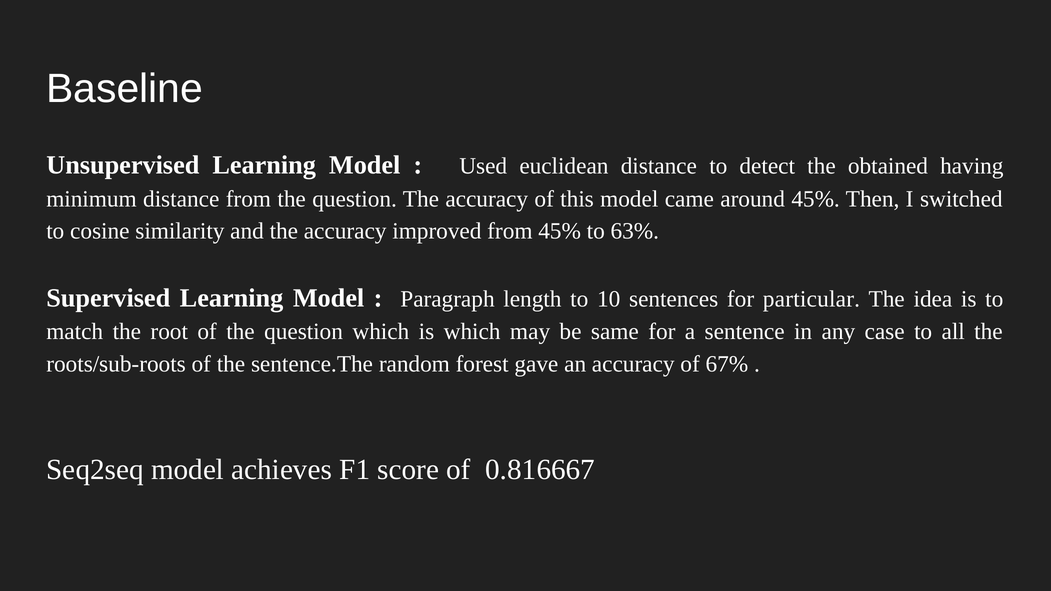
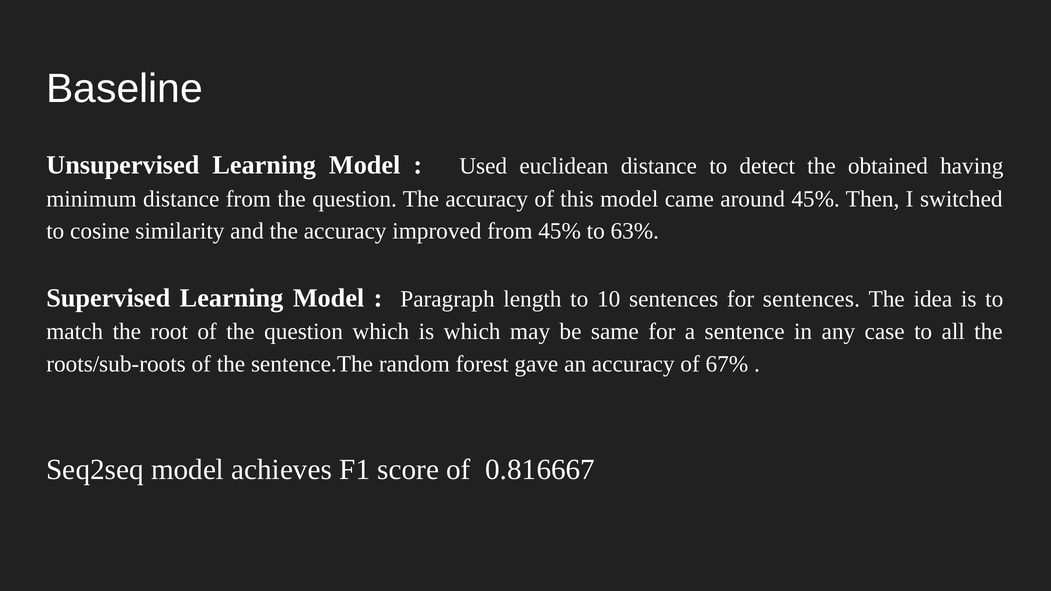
for particular: particular -> sentences (811, 299)
